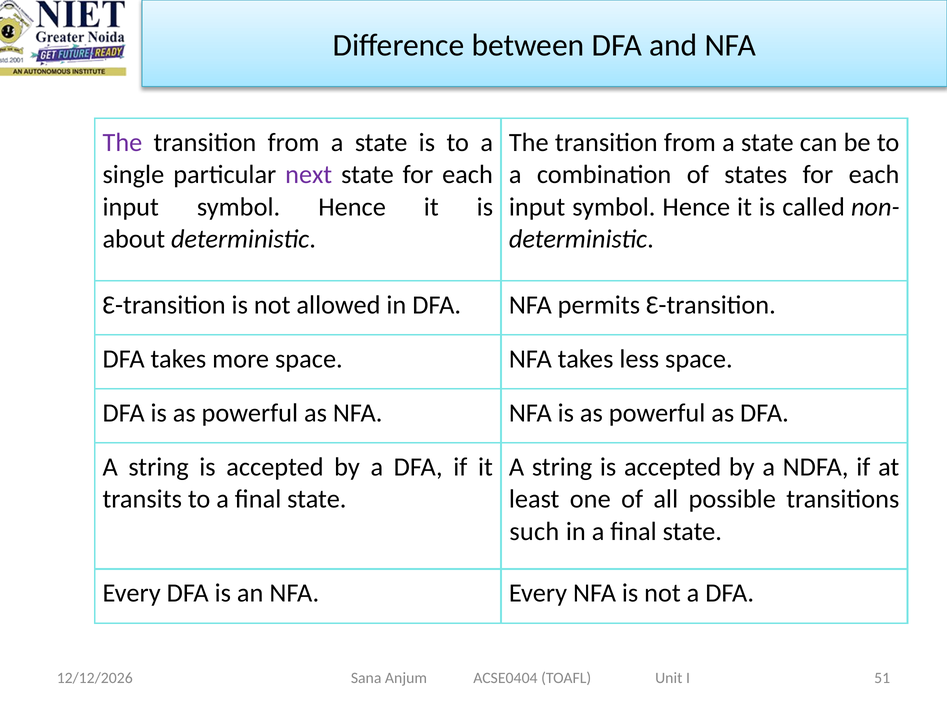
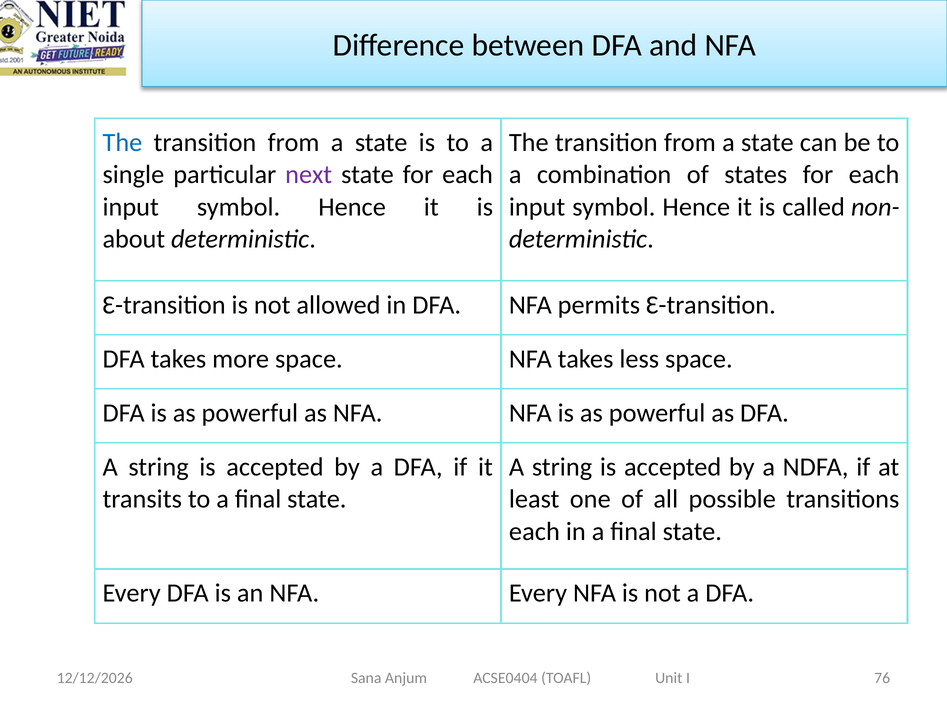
The colour: purple -> blue (122, 143)
such: such -> each (534, 532)
51: 51 -> 76 (882, 678)
